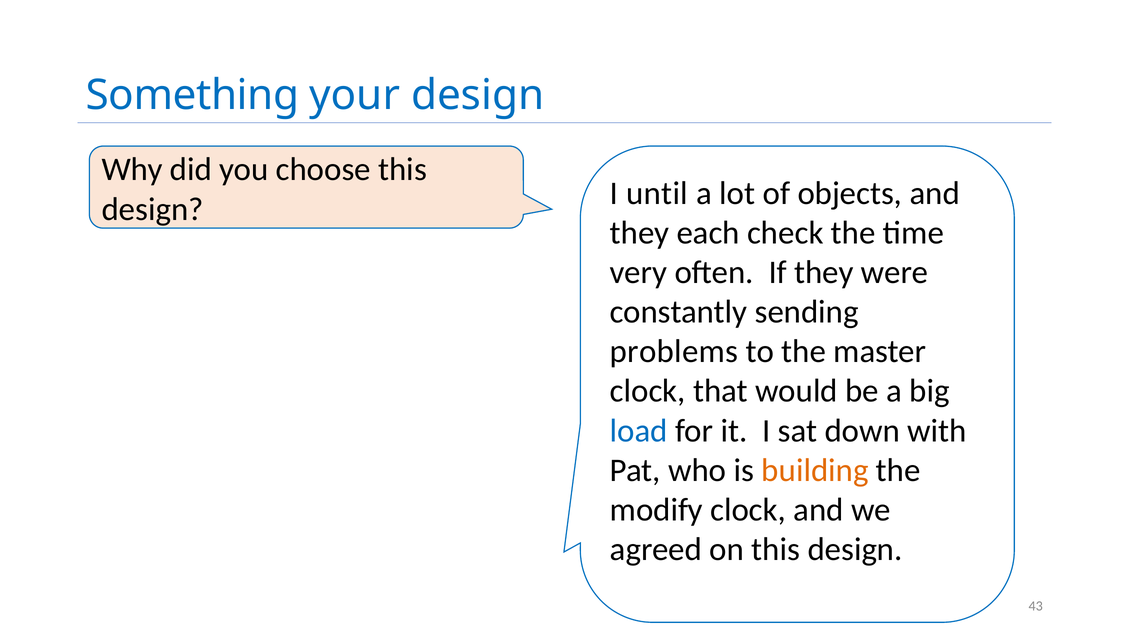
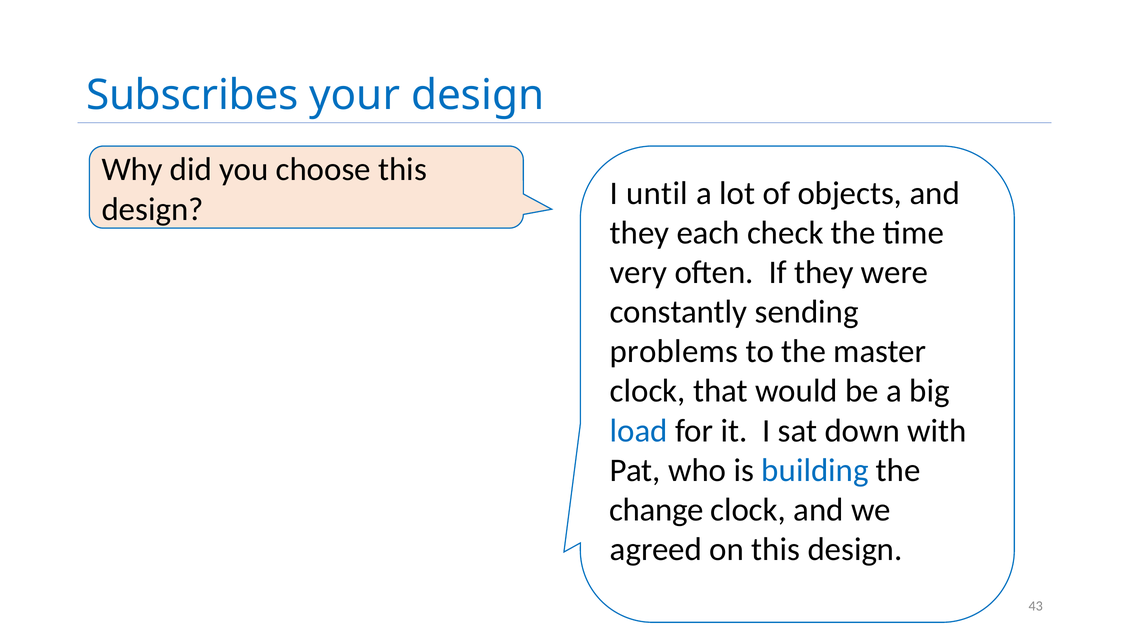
Something: Something -> Subscribes (192, 95)
building colour: orange -> blue (815, 470)
modify: modify -> change (656, 510)
